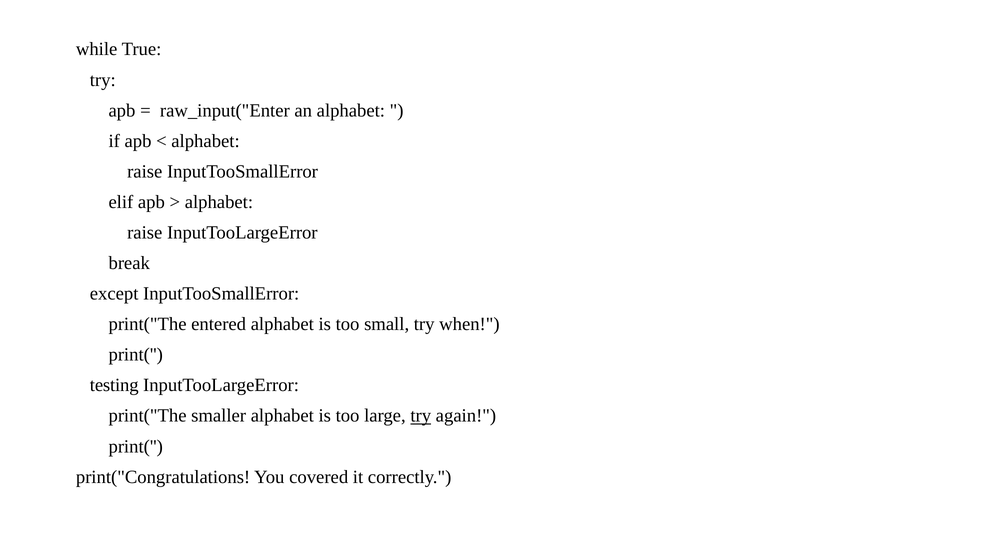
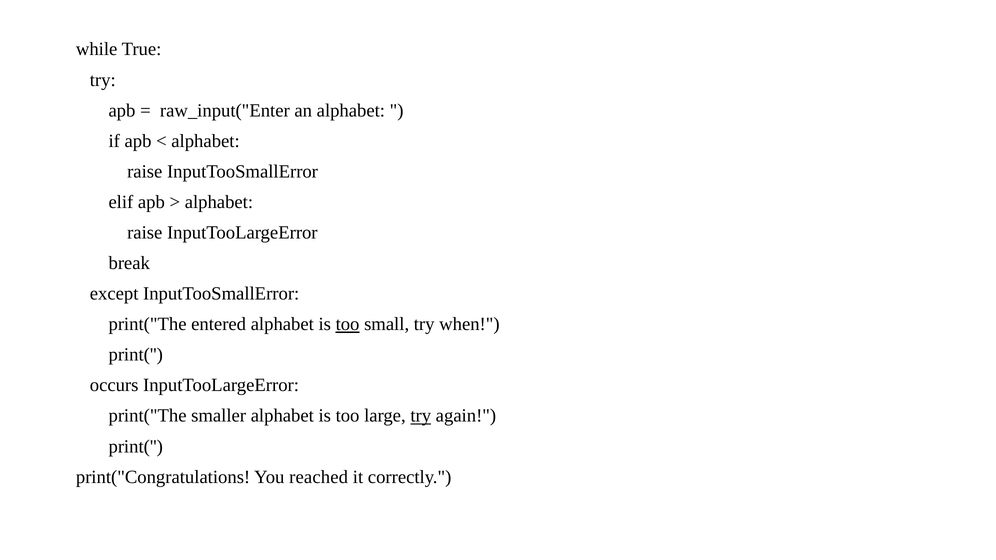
too underline: none -> present (348, 324)
testing: testing -> occurs (114, 385)
covered: covered -> reached (319, 477)
